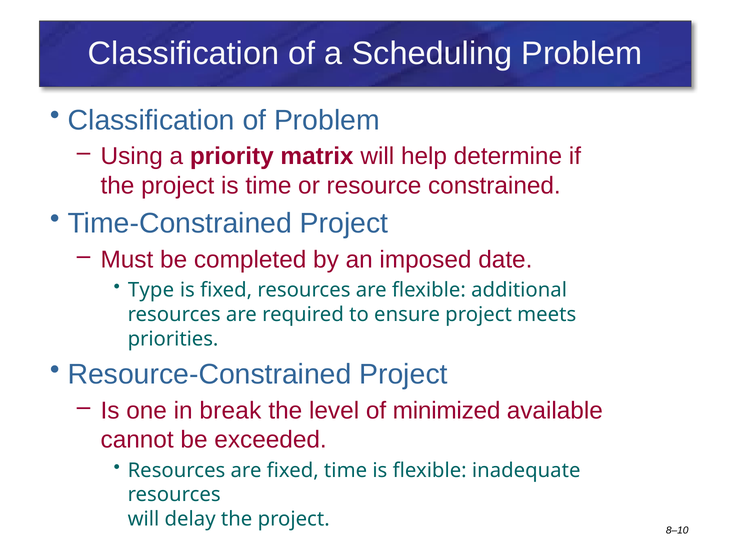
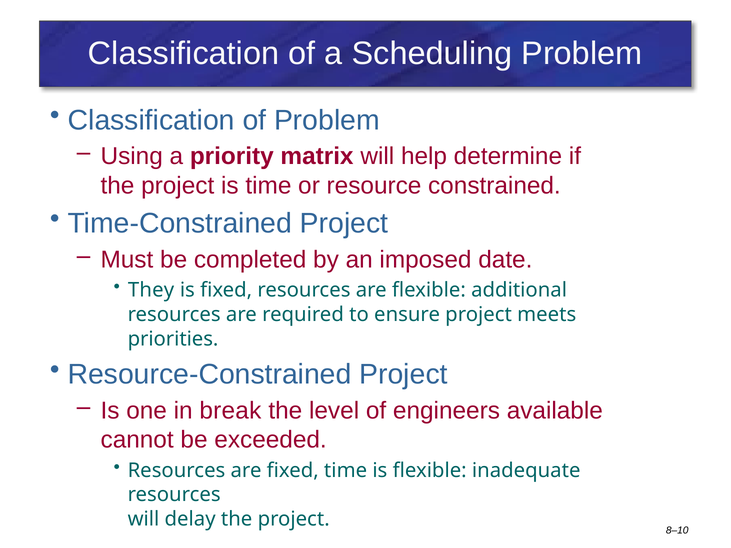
Type: Type -> They (151, 290)
minimized: minimized -> engineers (446, 411)
